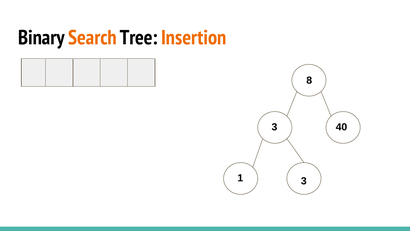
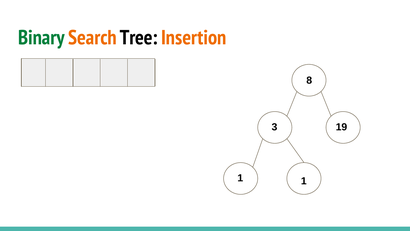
Binary colour: black -> green (41, 38)
40: 40 -> 19 (342, 127)
1 3: 3 -> 1 (304, 181)
